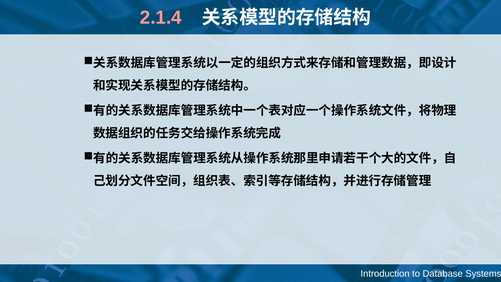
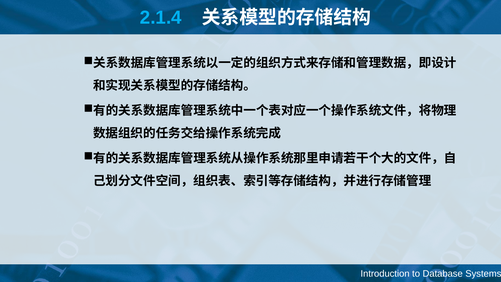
2.1.4 colour: pink -> light blue (161, 18)
